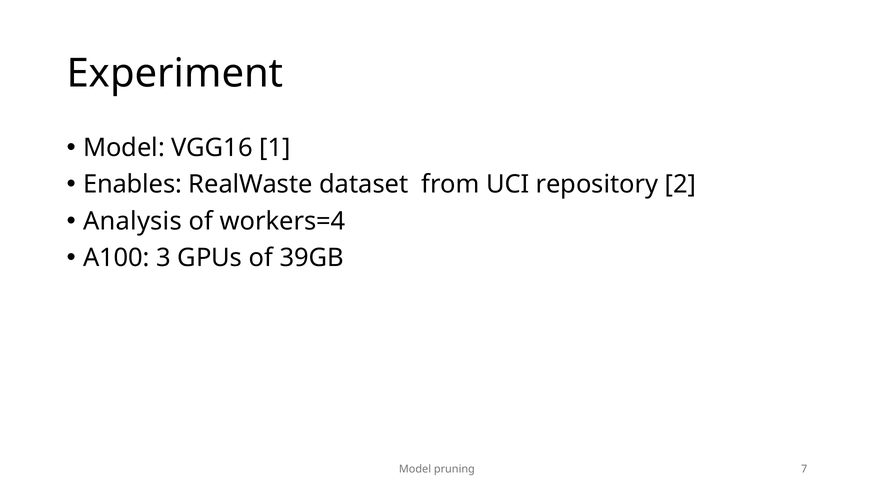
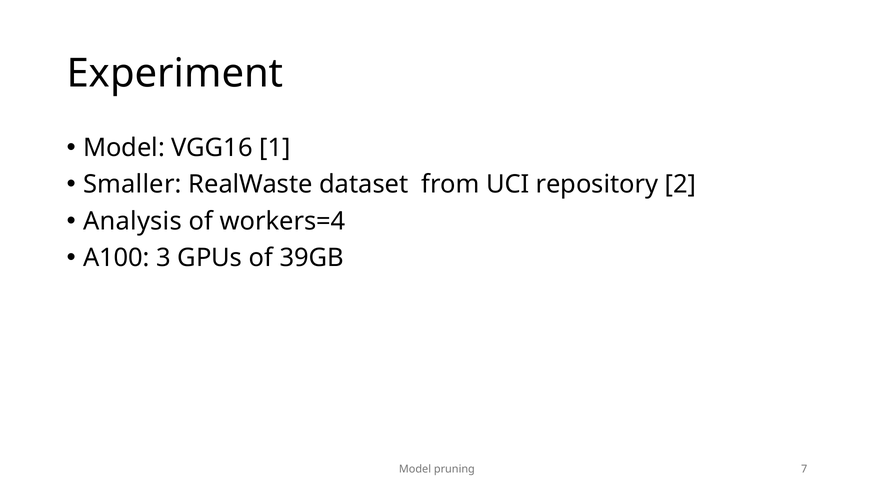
Enables: Enables -> Smaller (132, 184)
